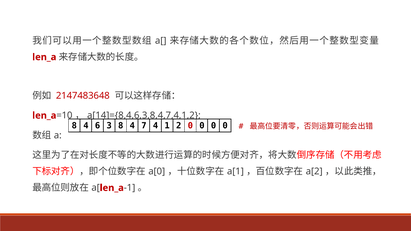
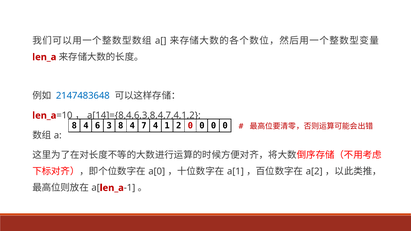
2147483648 colour: red -> blue (83, 96)
